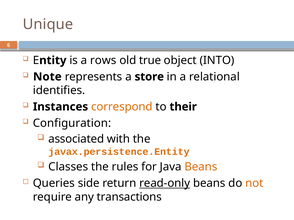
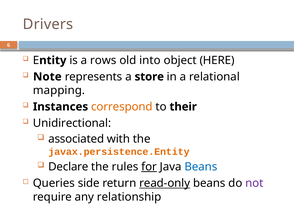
Unique: Unique -> Drivers (48, 24)
true: true -> into (150, 60)
INTO: INTO -> HERE (217, 60)
identifies: identifies -> mapping (59, 91)
Configuration: Configuration -> Unidirectional (72, 123)
Classes: Classes -> Declare (68, 167)
for underline: none -> present (149, 167)
Beans colour: orange -> blue (201, 167)
not colour: orange -> purple (254, 184)
transactions: transactions -> relationship (129, 197)
